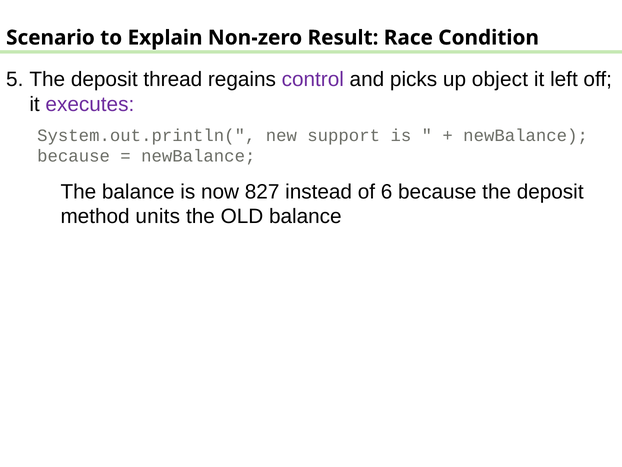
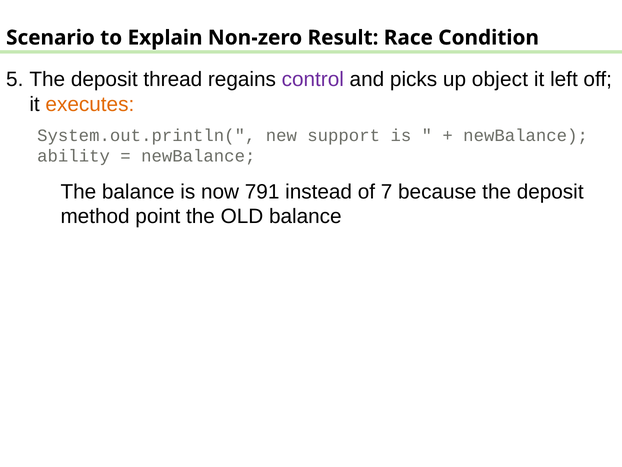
executes colour: purple -> orange (90, 104)
because: because -> ability (74, 156)
827: 827 -> 791 (262, 191)
6: 6 -> 7 (387, 191)
units: units -> point (158, 216)
